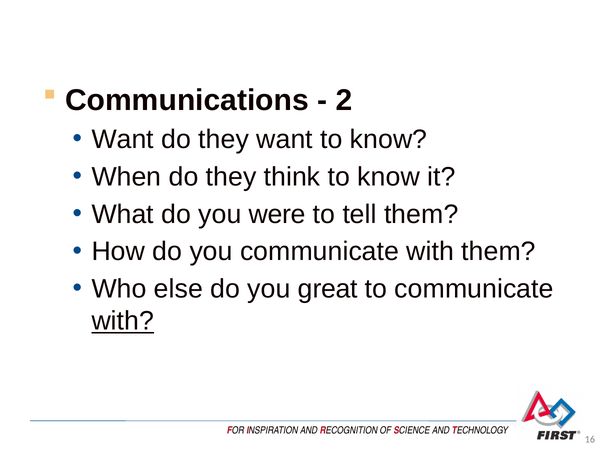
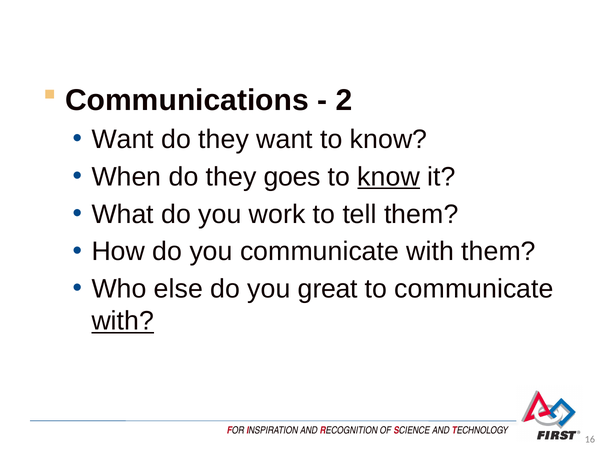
think: think -> goes (292, 177)
know underline: none -> present (389, 177)
were: were -> work (277, 214)
